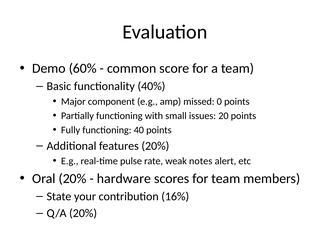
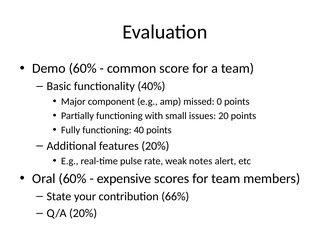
Oral 20%: 20% -> 60% (73, 179)
hardware: hardware -> expensive (124, 179)
16%: 16% -> 66% (175, 197)
